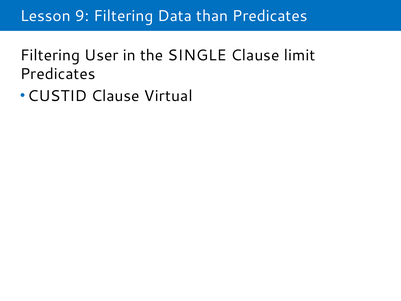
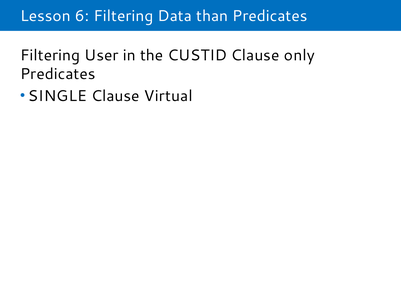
9: 9 -> 6 (82, 16)
SINGLE: SINGLE -> CUSTID (197, 55)
limit: limit -> only (299, 55)
CUSTID: CUSTID -> SINGLE (57, 96)
